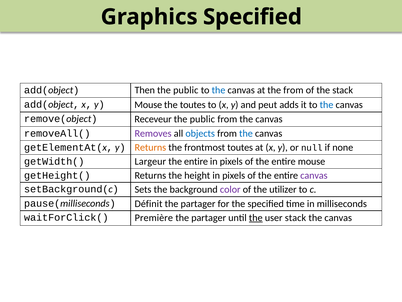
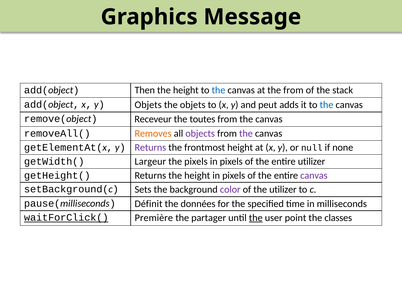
Graphics Specified: Specified -> Message (252, 17)
public: public -> height (186, 90)
Mouse: Mouse -> Objets (148, 105)
the toutes: toutes -> objets (193, 105)
public: public -> toutes (202, 119)
Removes colour: purple -> orange (153, 133)
objects colour: blue -> purple (200, 133)
the colour: blue -> purple (246, 133)
Returns colour: orange -> purple (150, 147)
frontmost toutes: toutes -> height (240, 147)
entire: entire -> pixels (196, 161)
entire mouse: mouse -> utilizer (312, 161)
partager: partager -> données (198, 203)
user stack: stack -> point (296, 217)
canvas: canvas -> classes (338, 217)
waitForClick( underline: none -> present (66, 217)
